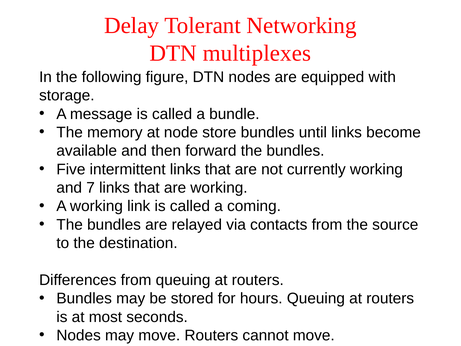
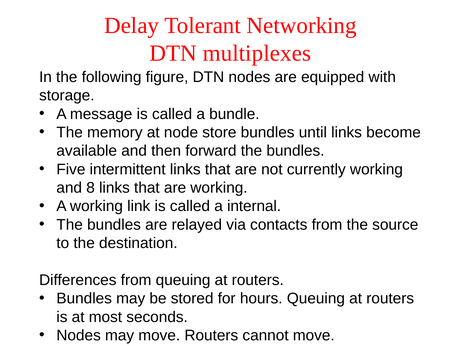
7: 7 -> 8 (91, 188)
coming: coming -> internal (254, 206)
